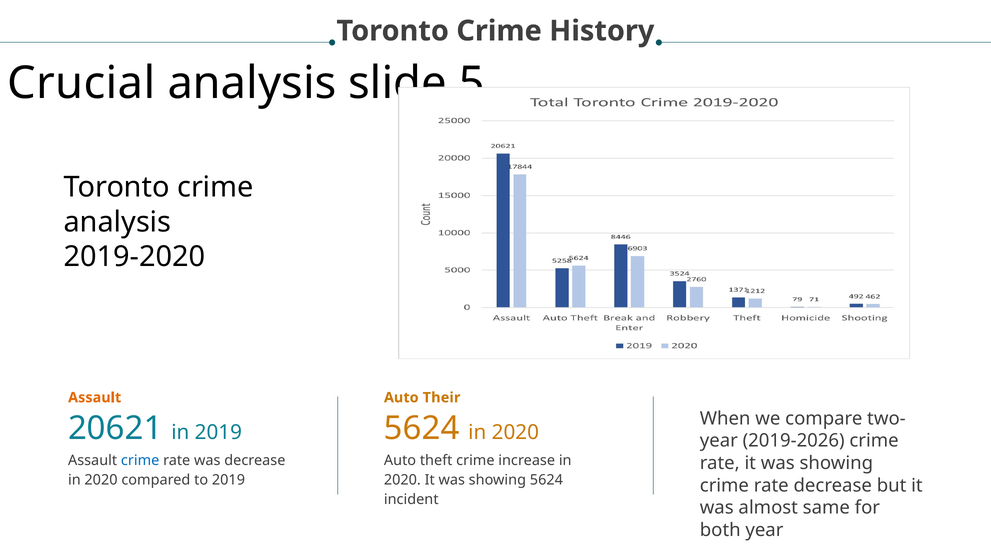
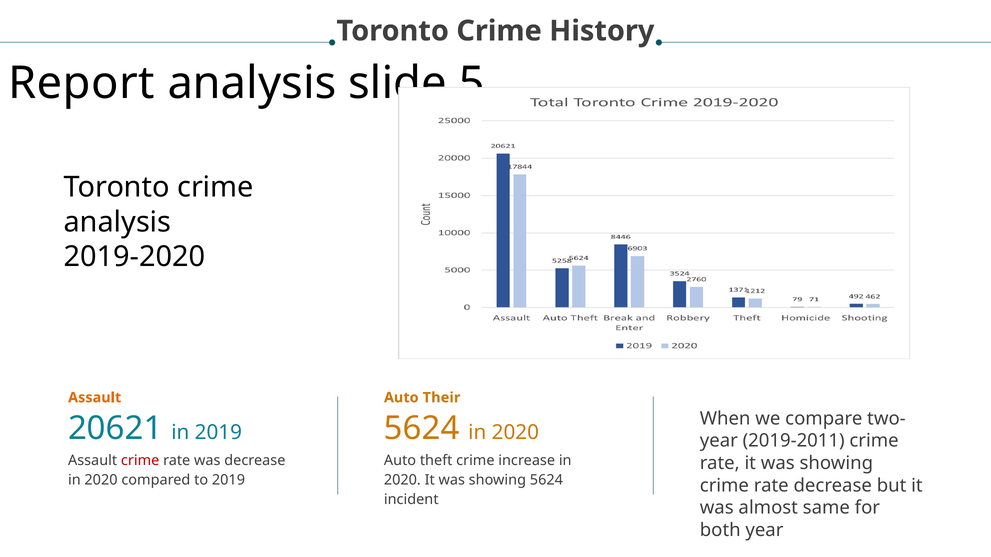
Crucial: Crucial -> Report (81, 83)
2019-2026: 2019-2026 -> 2019-2011 (794, 441)
crime colour: blue -> red (140, 461)
